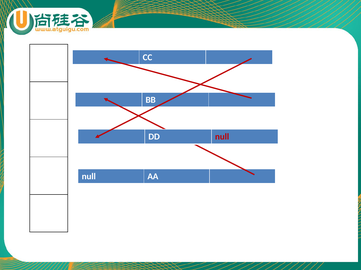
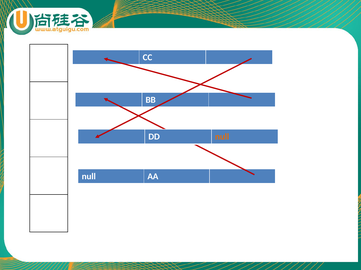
null colour: red -> orange (222, 137)
